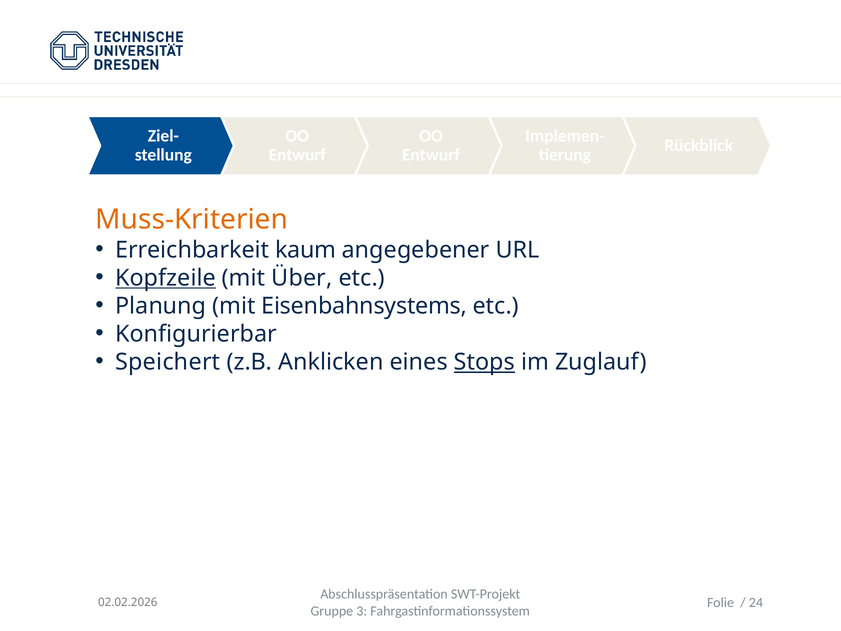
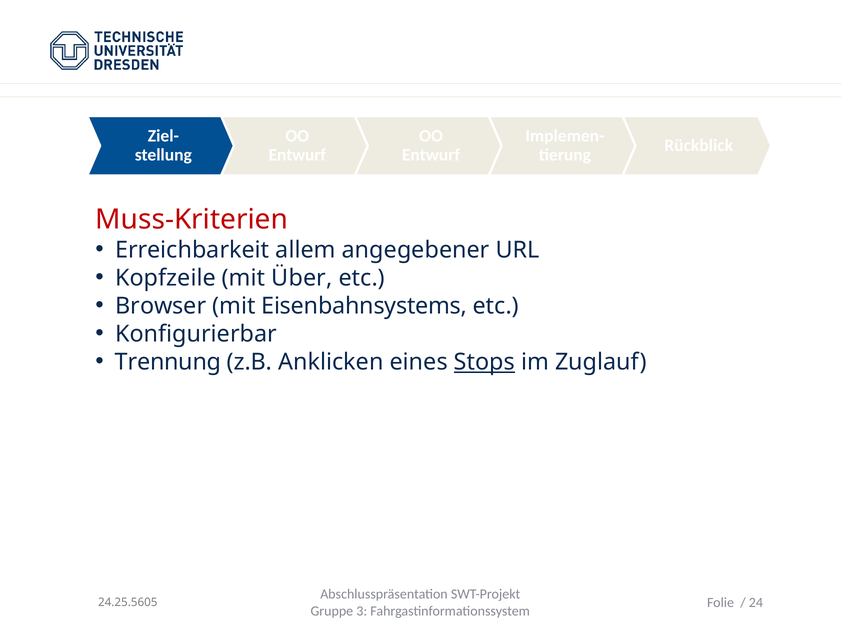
Muss-Kriterien colour: orange -> red (192, 219)
kaum: kaum -> allem (306, 250)
Kopfzeile underline: present -> none (166, 278)
Planung: Planung -> Browser (161, 306)
Speichert: Speichert -> Trennung (168, 362)
02.02.2026: 02.02.2026 -> 24.25.5605 (128, 602)
